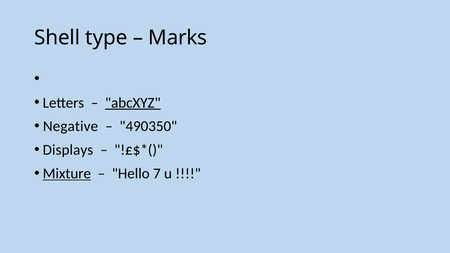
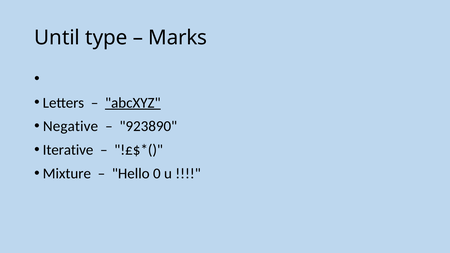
Shell: Shell -> Until (57, 38)
490350: 490350 -> 923890 (148, 126)
Displays: Displays -> Iterative (68, 150)
Mixture underline: present -> none (67, 174)
7: 7 -> 0 (157, 174)
